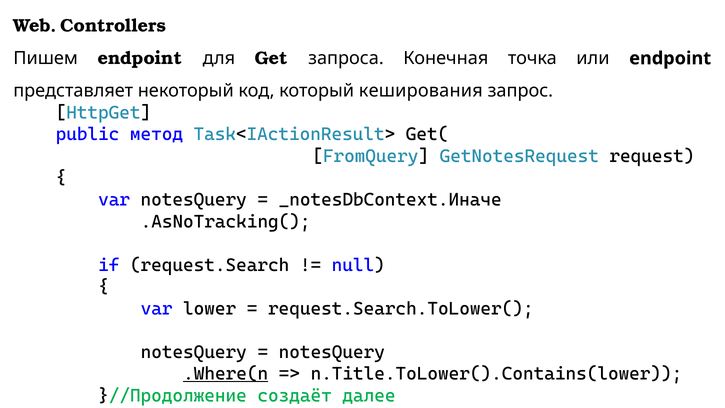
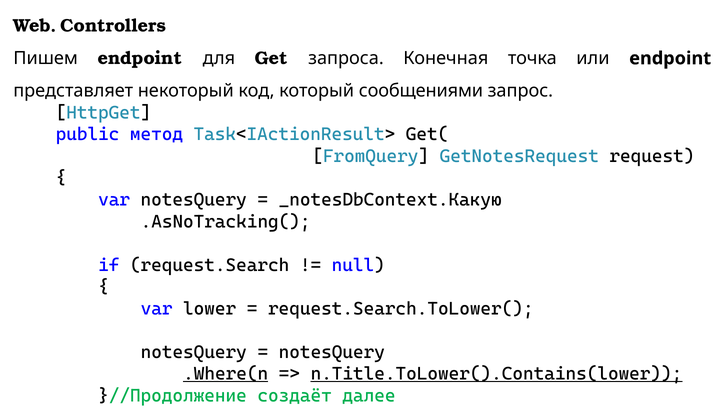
кеширования: кеширования -> сообщениями (421, 91)
_notesDbContext.Иначе: _notesDbContext.Иначе -> _notesDbContext.Какую (390, 200)
n.Title.ToLower().Contains(lower underline: none -> present (496, 374)
